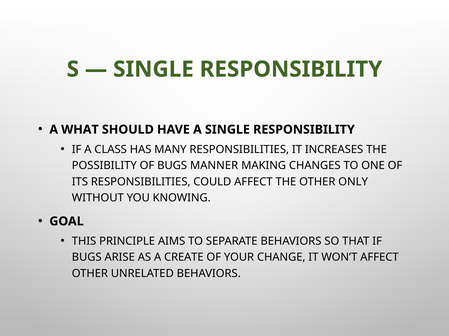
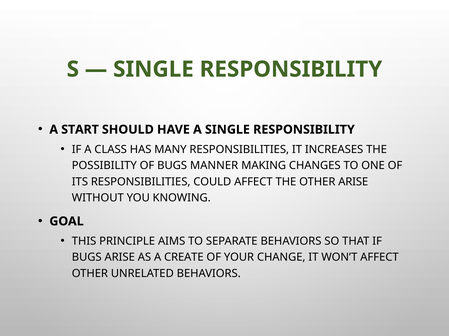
WHAT: WHAT -> START (80, 130)
OTHER ONLY: ONLY -> ARISE (353, 182)
